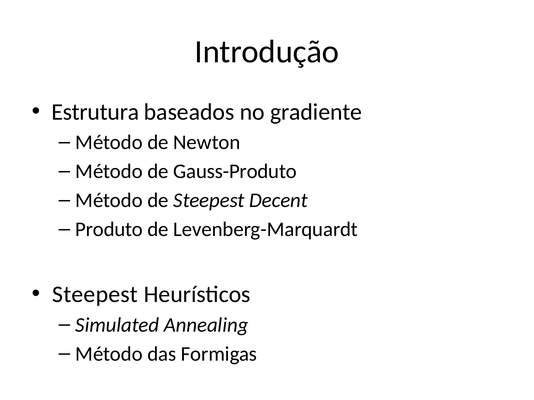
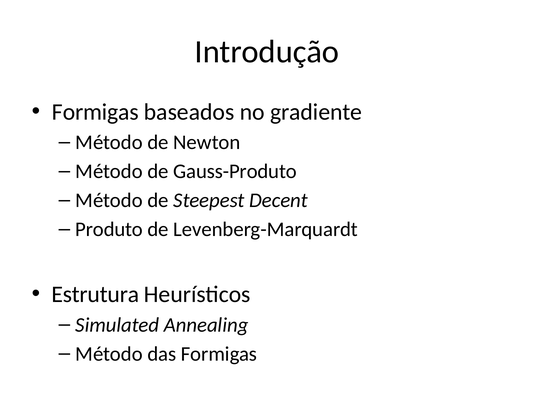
Estrutura: Estrutura -> Formigas (95, 112)
Steepest: Steepest -> Estrutura (95, 295)
